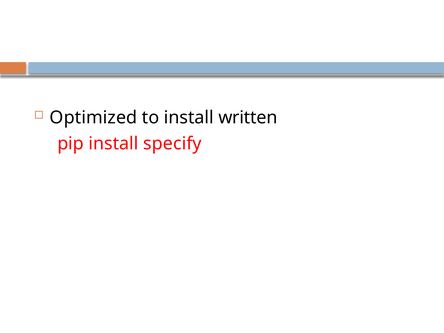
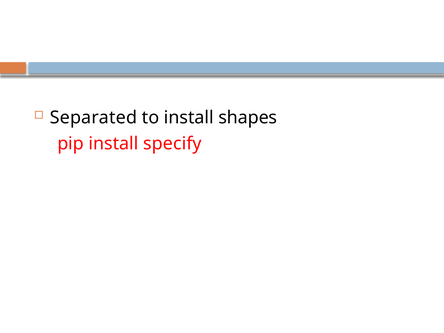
Optimized: Optimized -> Separated (93, 118)
written: written -> shapes (248, 118)
